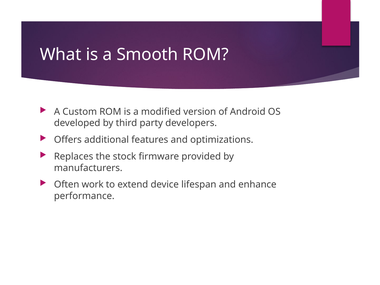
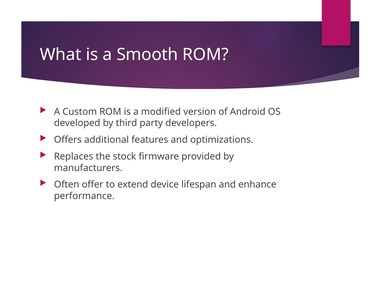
work: work -> offer (93, 185)
